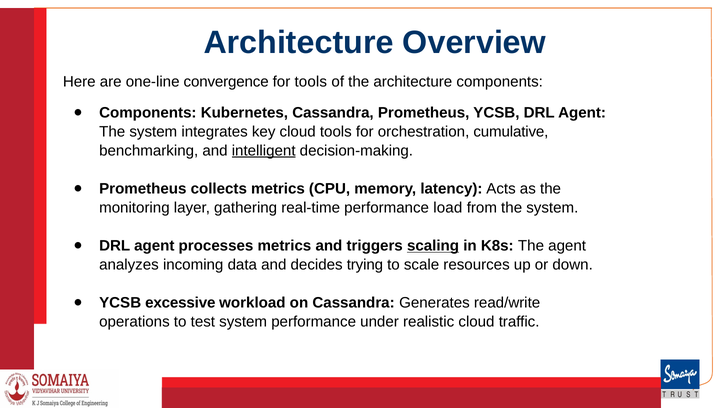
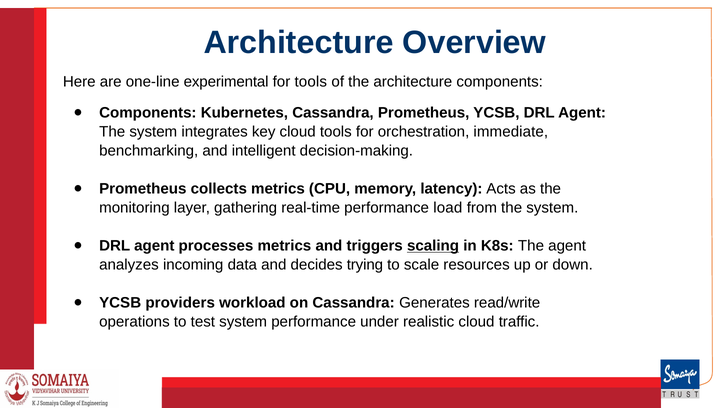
convergence: convergence -> experimental (226, 82)
cumulative: cumulative -> immediate (511, 132)
intelligent underline: present -> none (264, 151)
excessive: excessive -> providers (180, 303)
